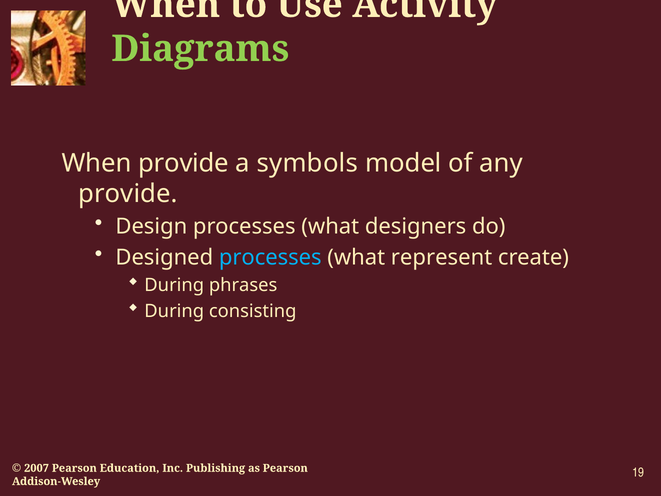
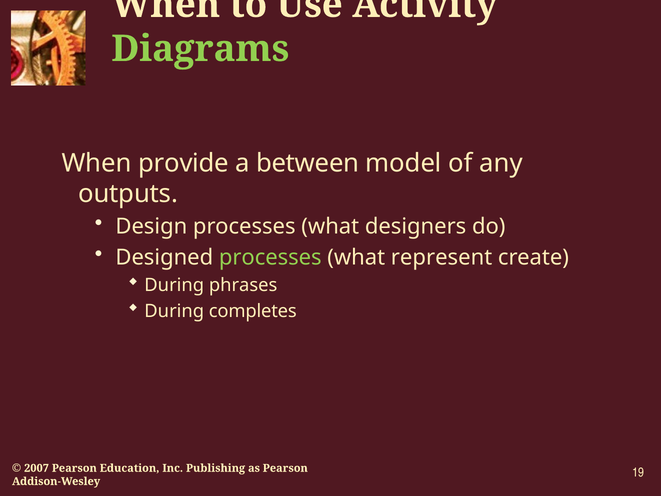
symbols: symbols -> between (308, 163)
provide: provide -> outputs (128, 194)
processes colour: light blue -> light green (270, 257)
consisting: consisting -> completes (253, 311)
